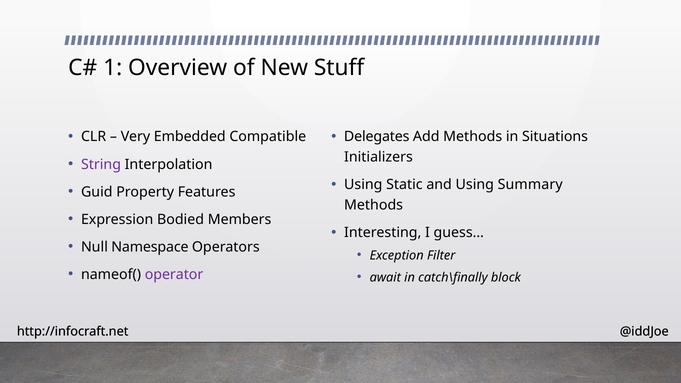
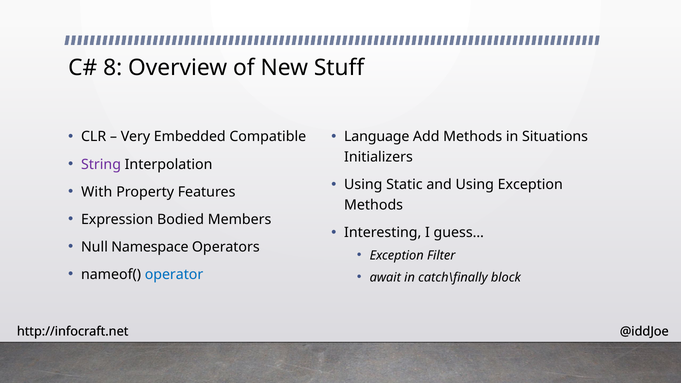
1: 1 -> 8 (113, 68)
Delegates: Delegates -> Language (377, 137)
Using Summary: Summary -> Exception (530, 185)
Guid: Guid -> With (97, 192)
operator colour: purple -> blue (174, 275)
